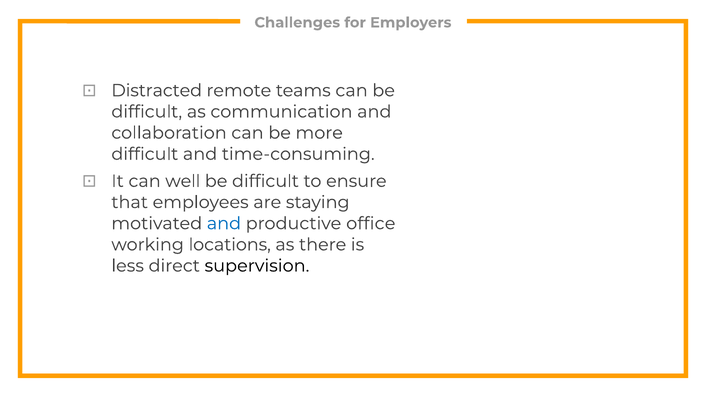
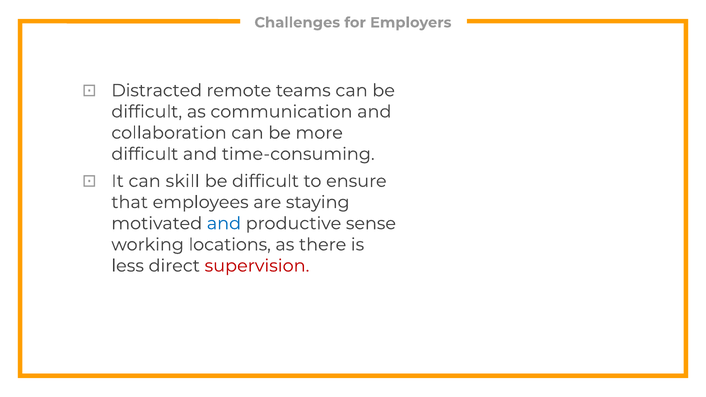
well: well -> skill (183, 181)
office: office -> sense (371, 224)
supervision colour: black -> red (257, 266)
